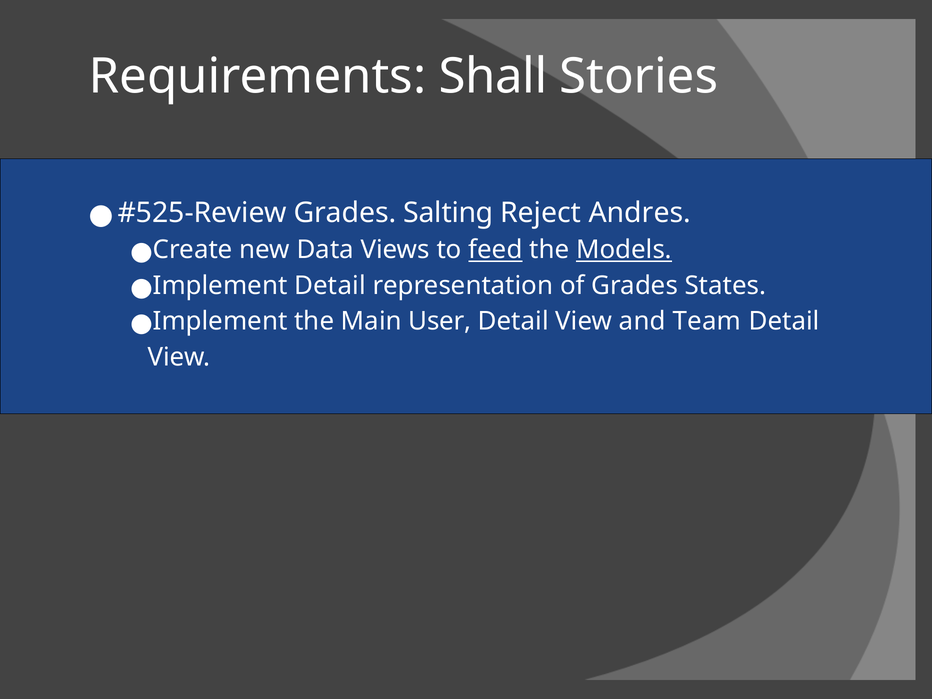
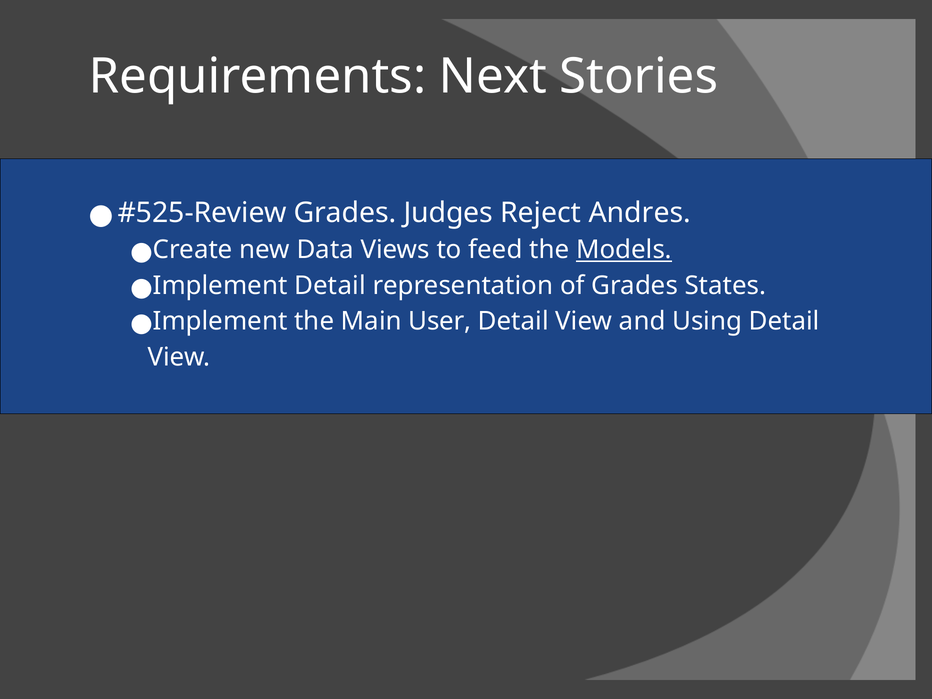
Shall: Shall -> Next (493, 76)
Salting: Salting -> Judges (448, 213)
feed underline: present -> none (495, 250)
Team: Team -> Using (707, 321)
